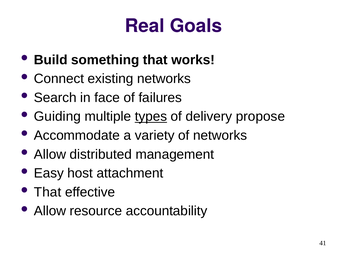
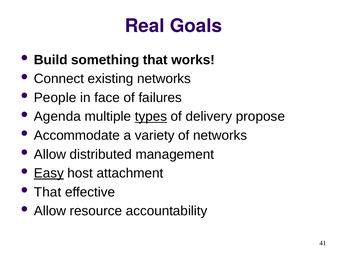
Search: Search -> People (55, 98)
Guiding: Guiding -> Agenda (57, 117)
Easy underline: none -> present (49, 173)
